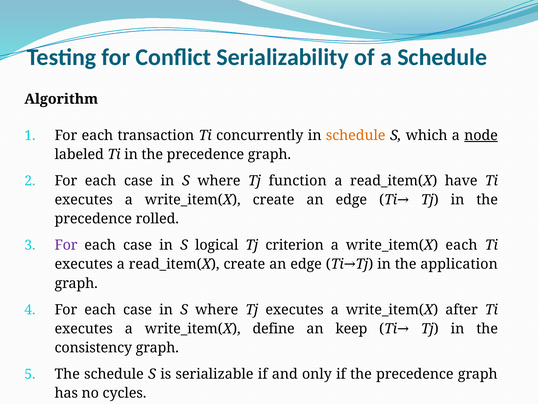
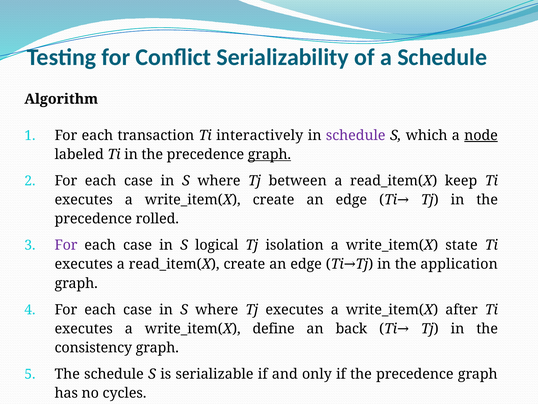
concurrently: concurrently -> interactively (260, 135)
schedule colour: orange -> purple (356, 135)
graph underline: none -> present (269, 154)
function: function -> between (298, 181)
have: have -> keep (461, 181)
criterion: criterion -> isolation (295, 245)
write_item(X each: each -> state (462, 245)
keep: keep -> back (351, 328)
